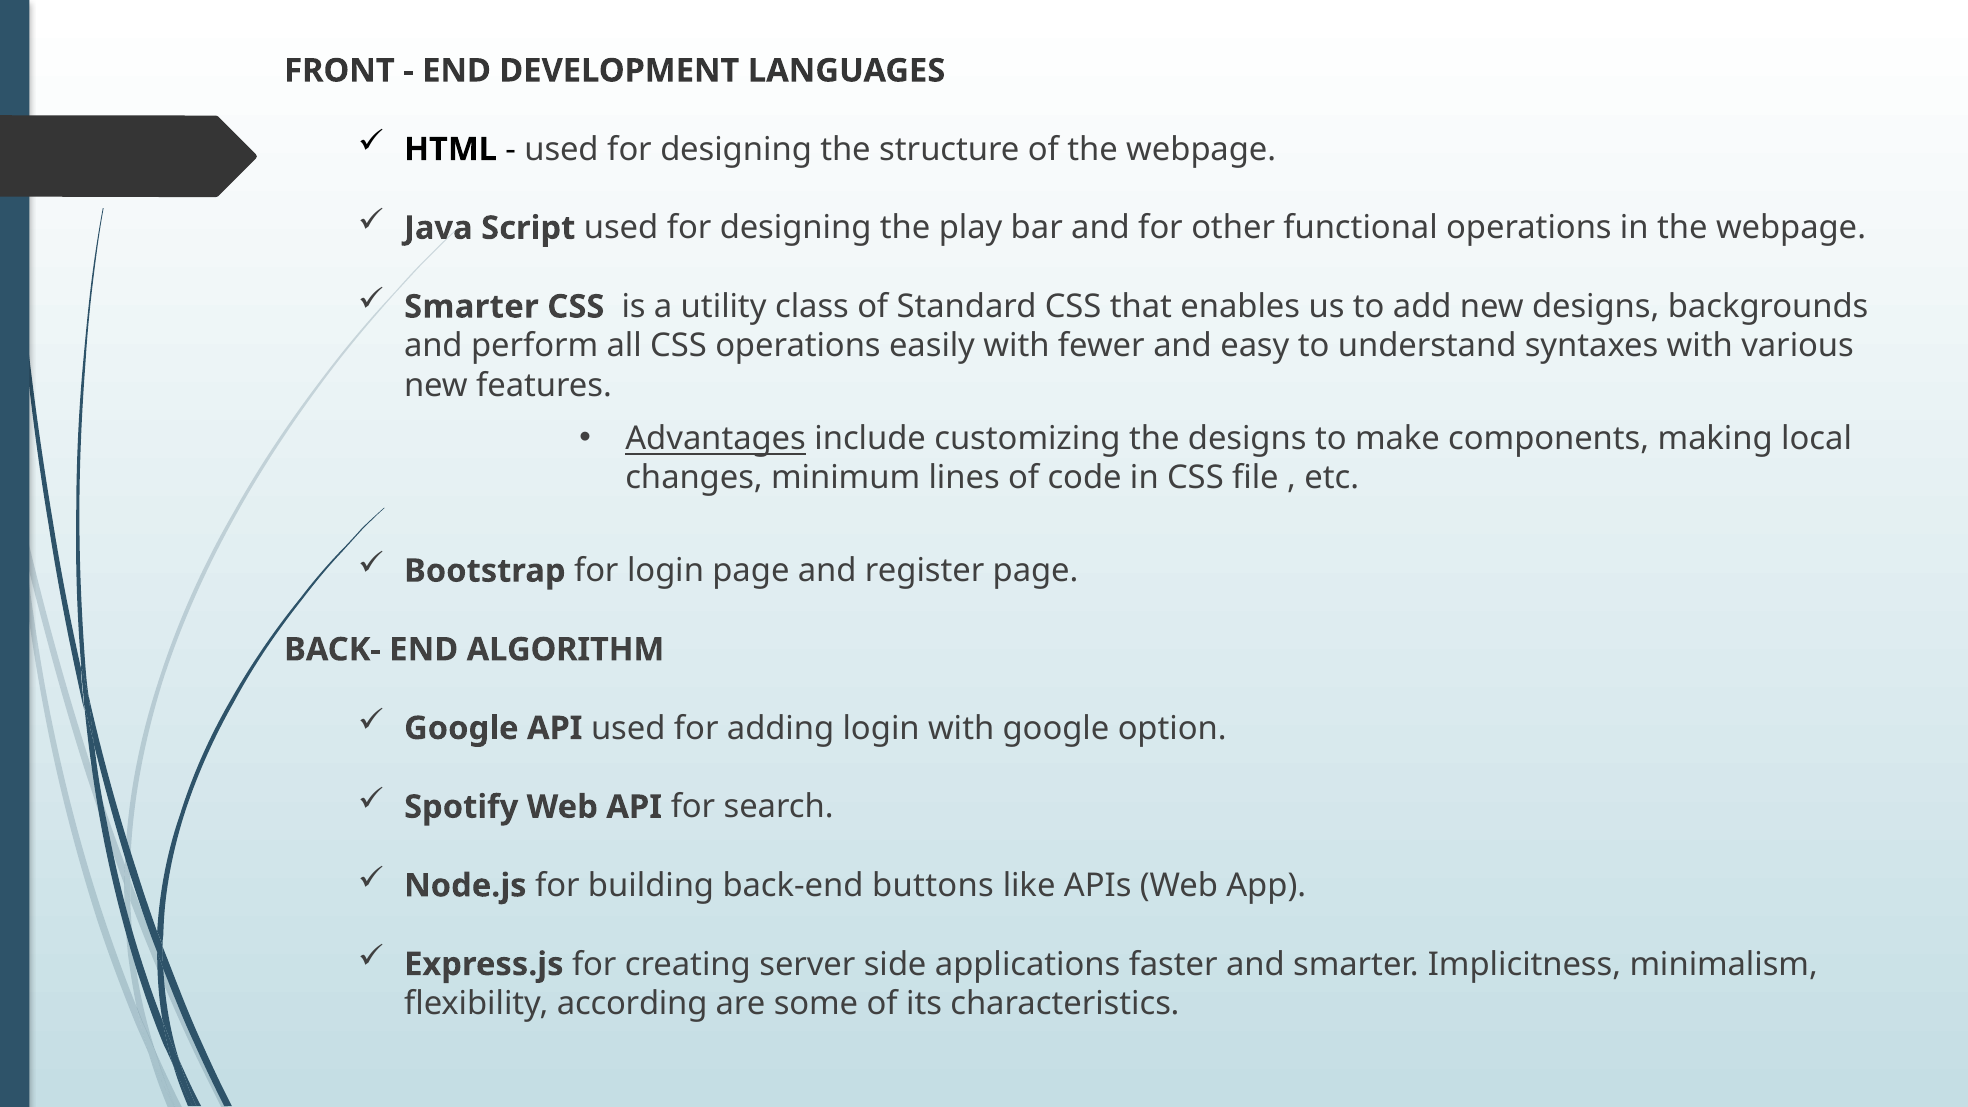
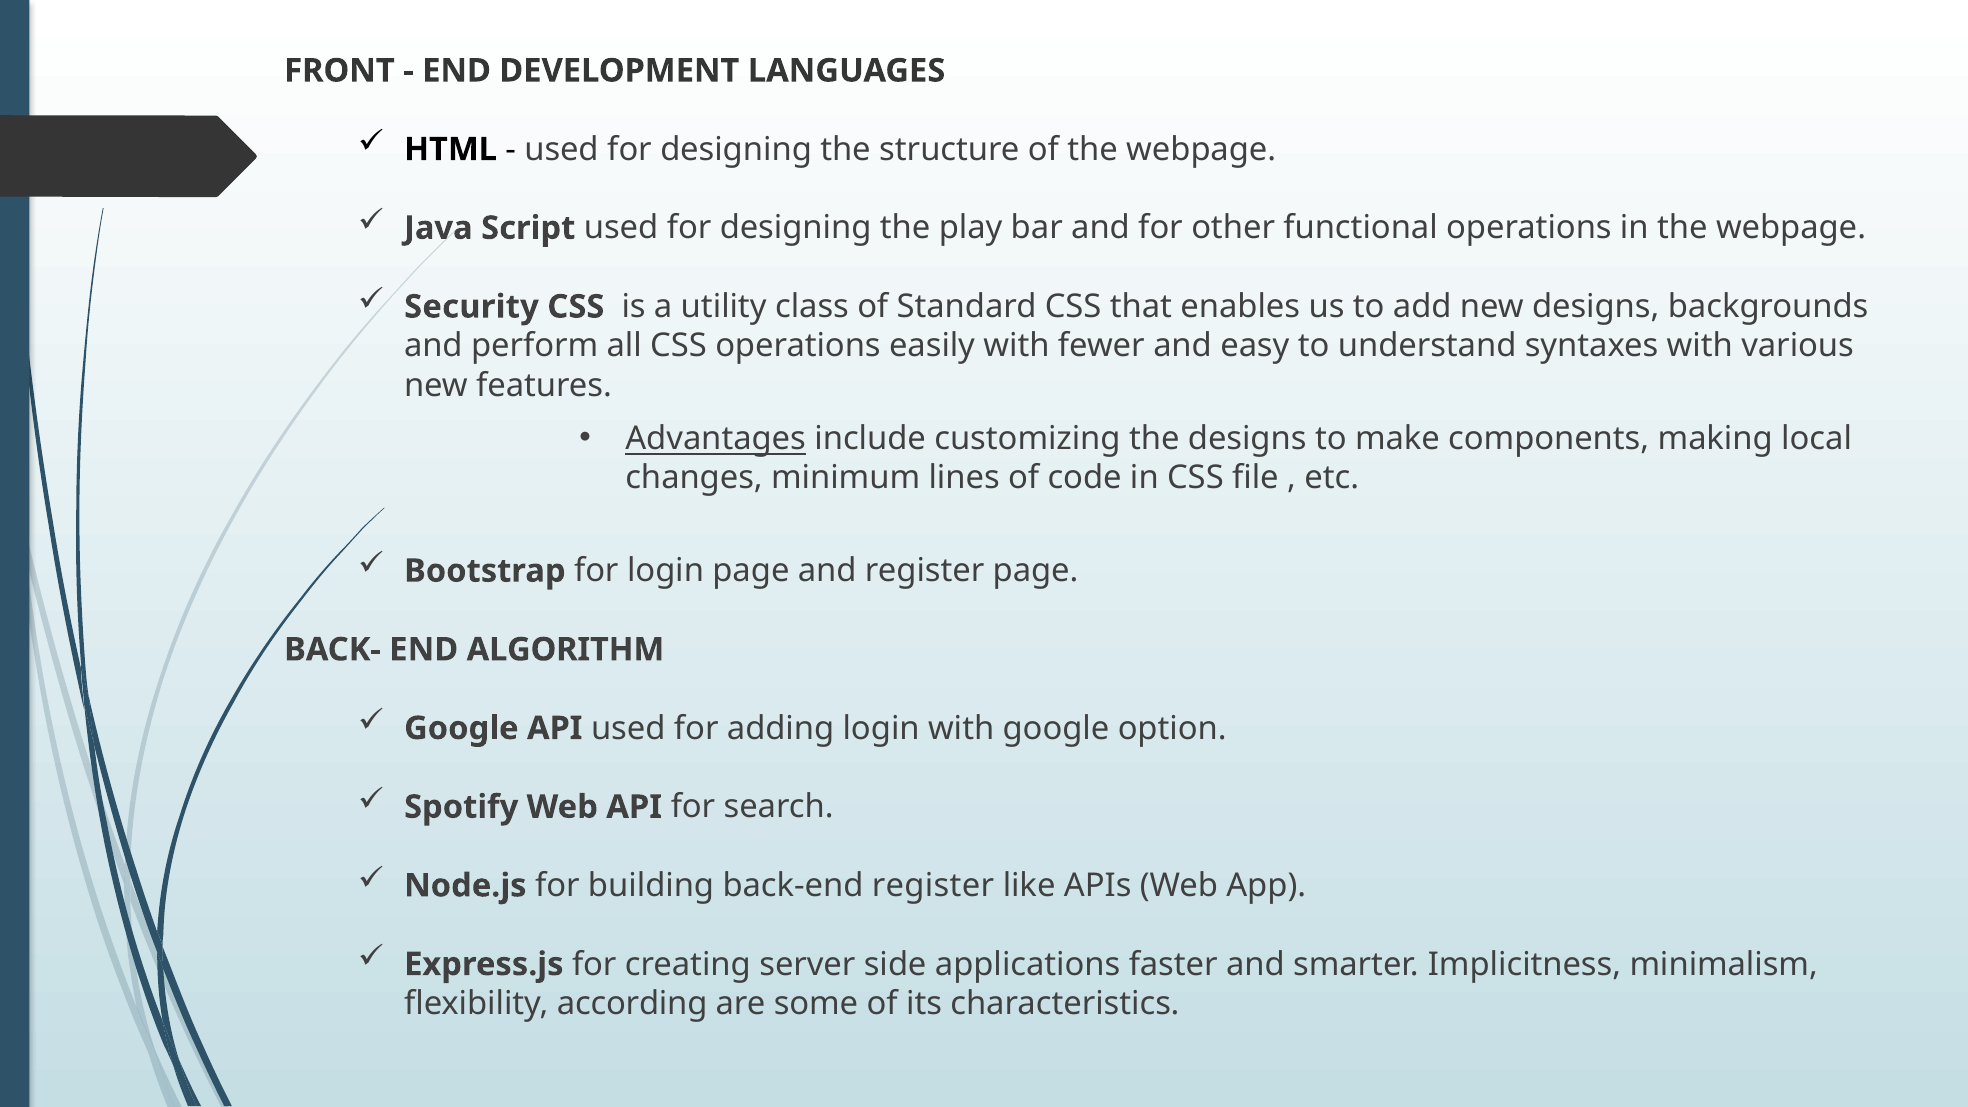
Smarter: Smarter -> Security (471, 307)
back-end buttons: buttons -> register (933, 886)
